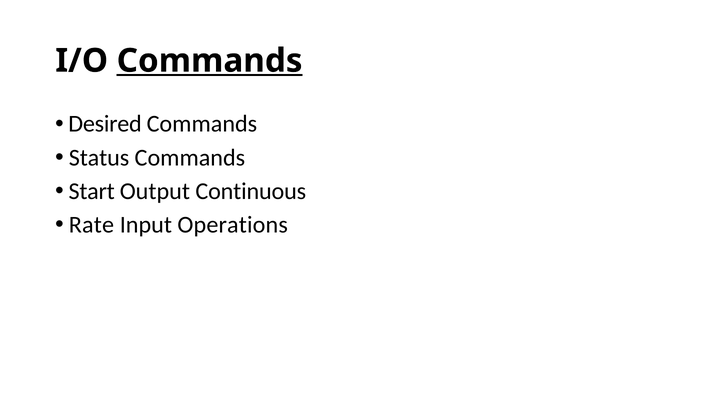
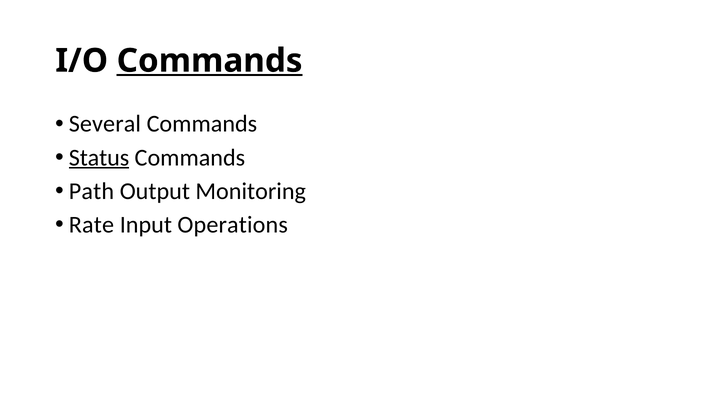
Desired: Desired -> Several (105, 124)
Status underline: none -> present (99, 158)
Start: Start -> Path (91, 191)
Continuous: Continuous -> Monitoring (251, 191)
